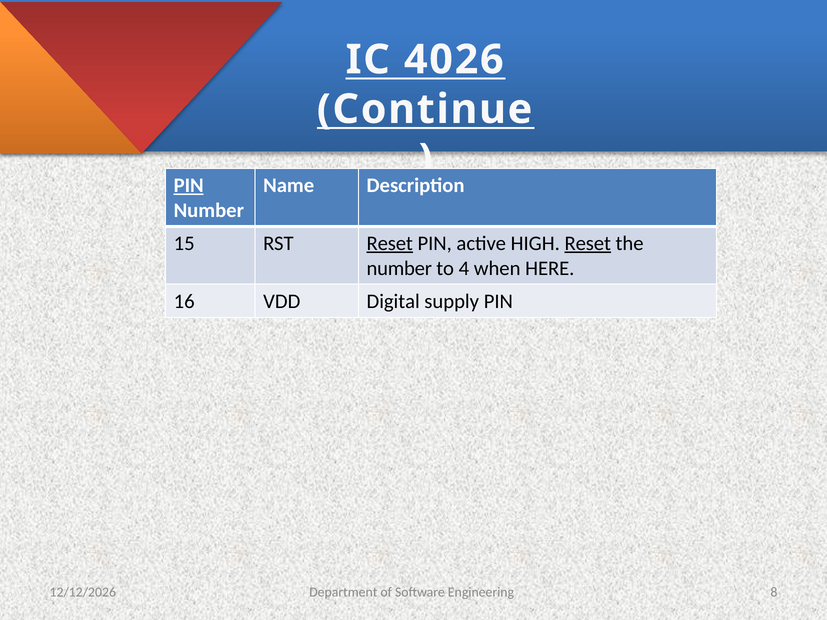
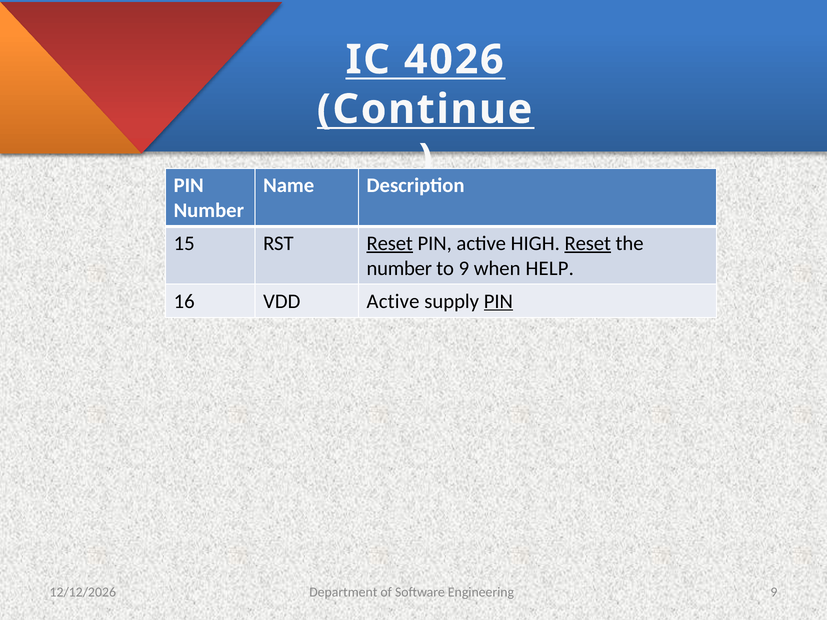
PIN underline: present -> none (189, 185)
to 4: 4 -> 9 (464, 269)
HERE: HERE -> HELP (550, 269)
VDD Digital: Digital -> Active (393, 301)
PIN underline: none -> present (498, 301)
Engineering 8: 8 -> 9 (774, 592)
